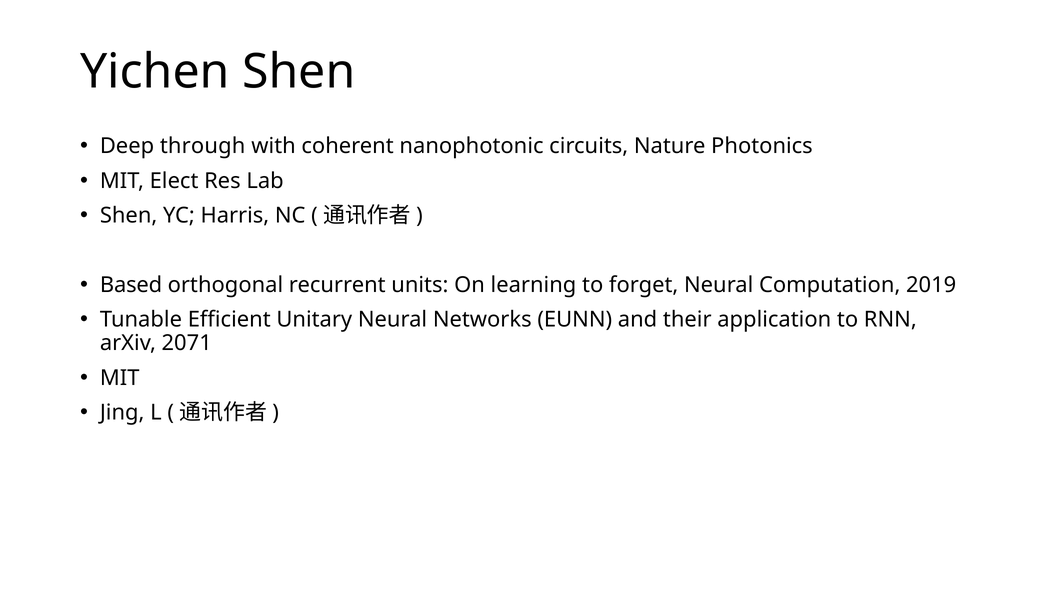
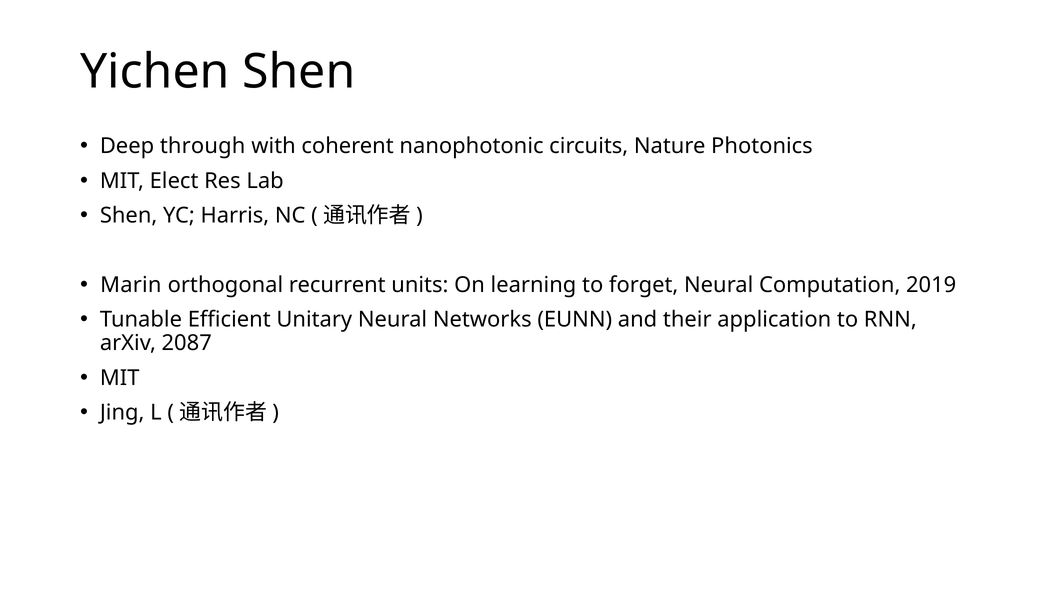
Based: Based -> Marin (131, 285)
2071: 2071 -> 2087 (187, 343)
